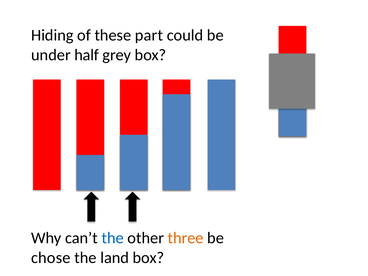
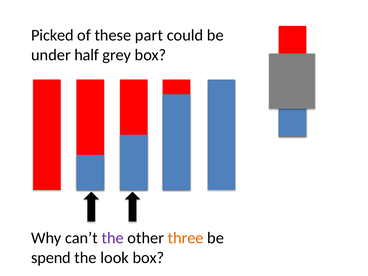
Hiding: Hiding -> Picked (52, 35)
the colour: blue -> purple (113, 238)
chose: chose -> spend (51, 258)
land: land -> look (115, 258)
